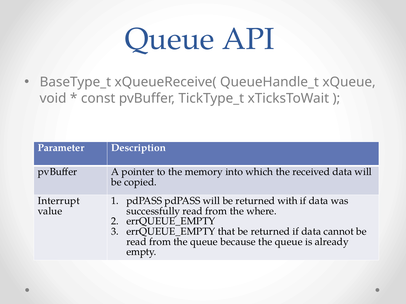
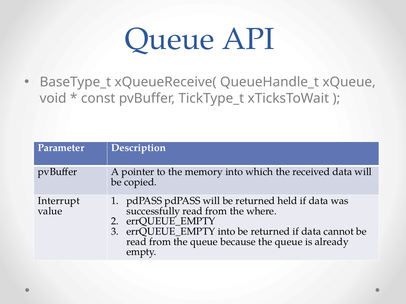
with: with -> held (288, 201)
that: that -> into (227, 232)
